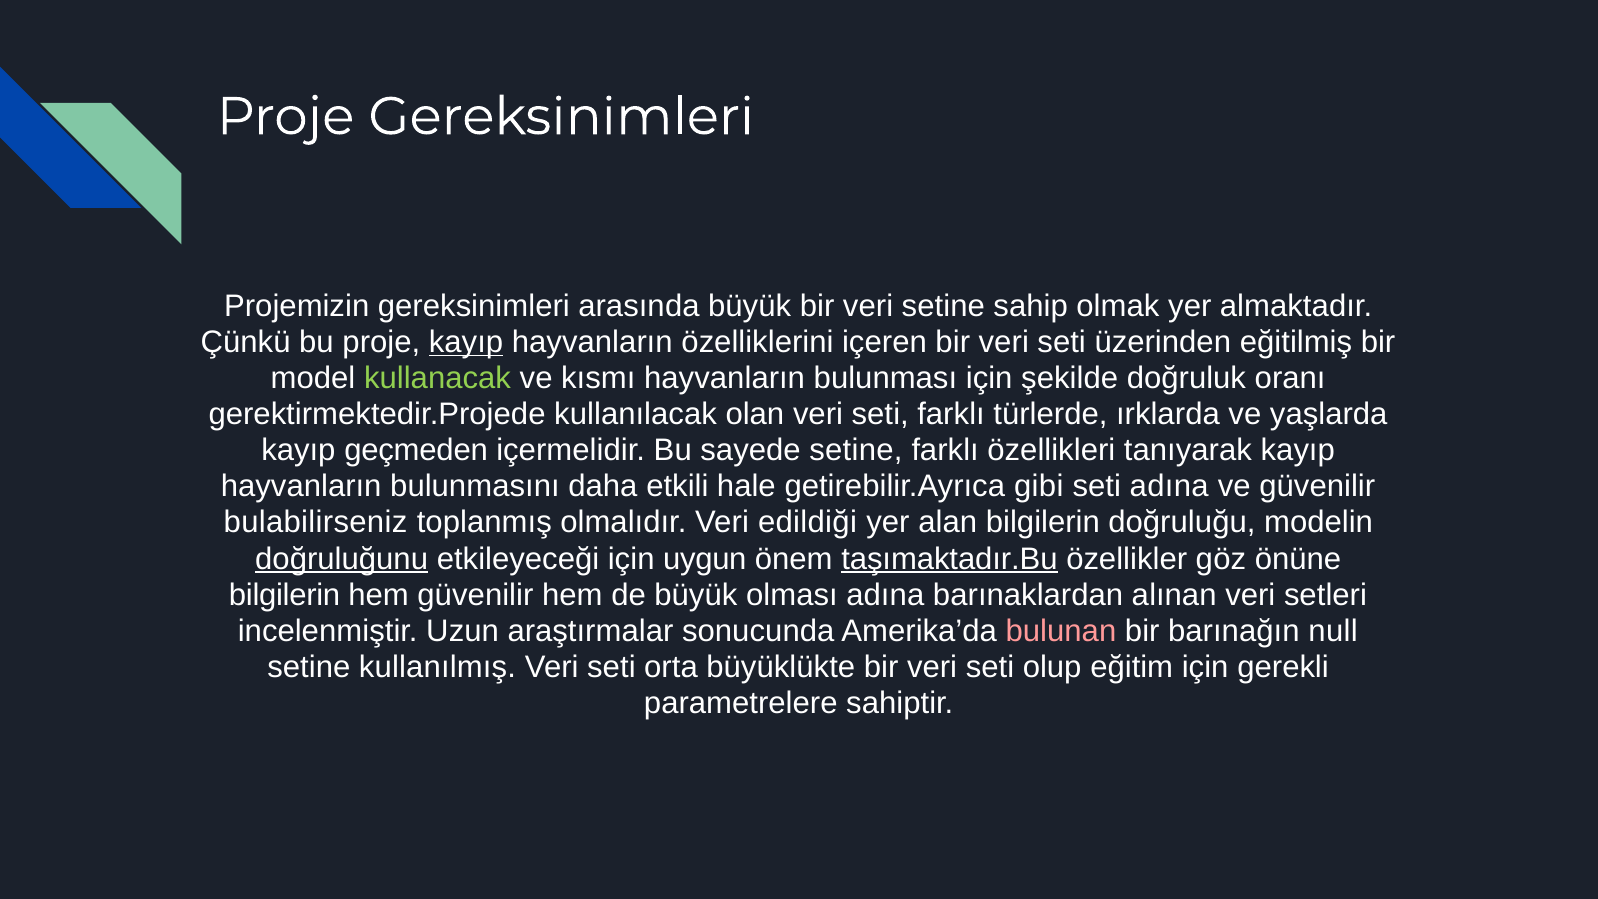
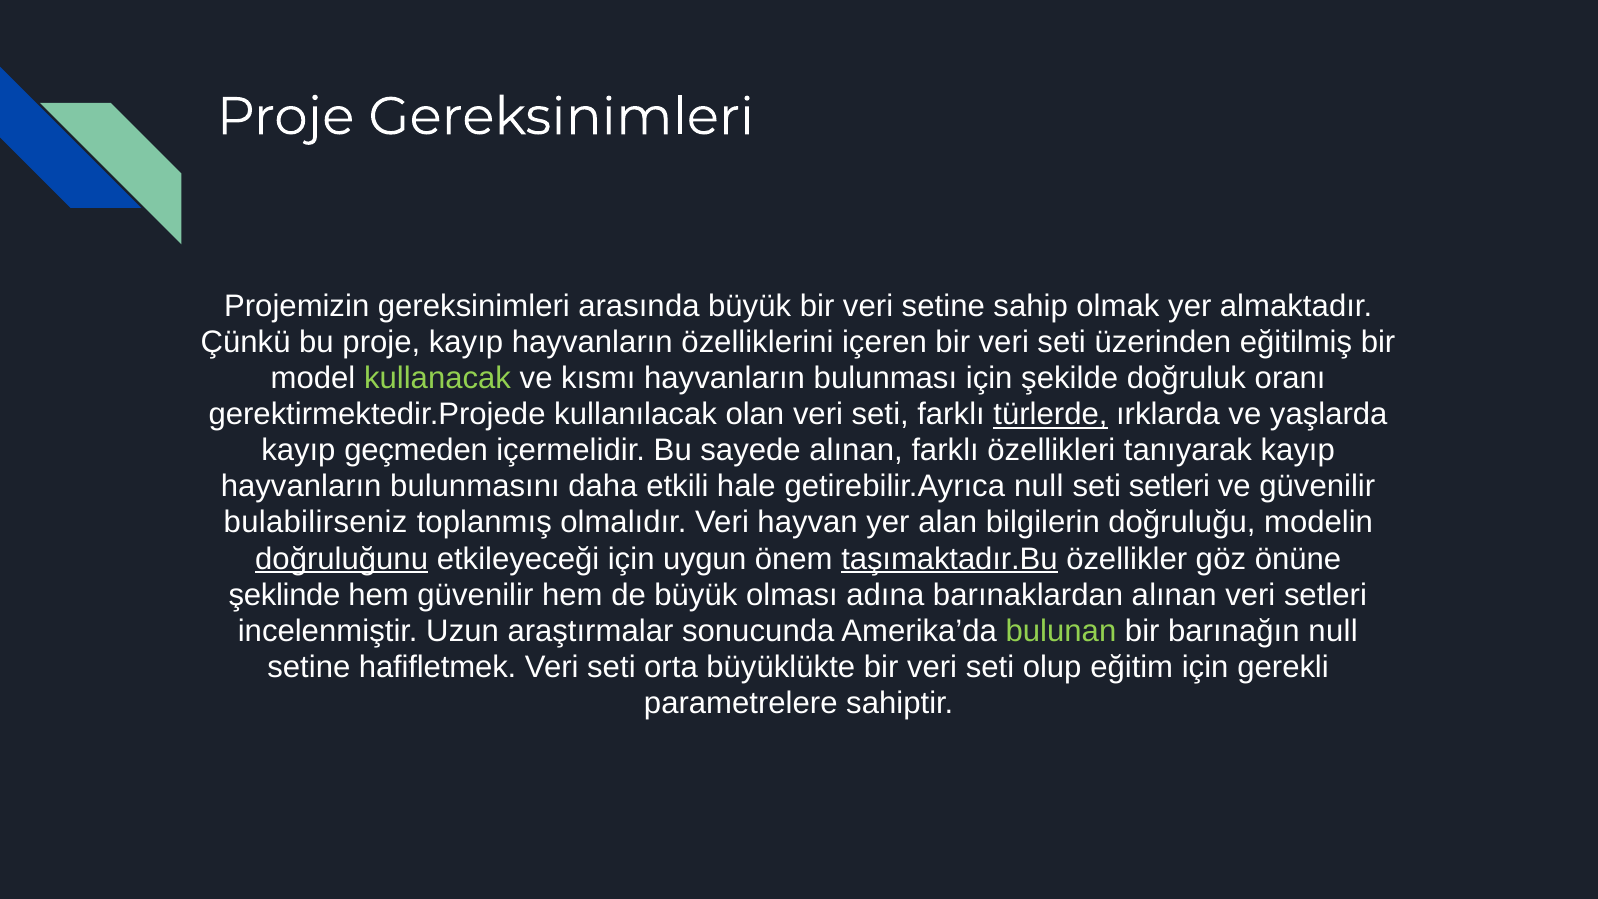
kayıp underline: present -> none (466, 342)
türlerde underline: none -> present (1050, 414)
sayede setine: setine -> alınan (856, 450)
getirebilir.Ayrıca gibi: gibi -> null (1039, 487)
seti adına: adına -> setleri (1169, 487)
edildiği: edildiği -> hayvan (808, 523)
bilgilerin: bilgilerin -> şeklinde (285, 595)
bulunan colour: pink -> light green (1061, 631)
kullanılmış: kullanılmış -> hafifletmek (438, 667)
